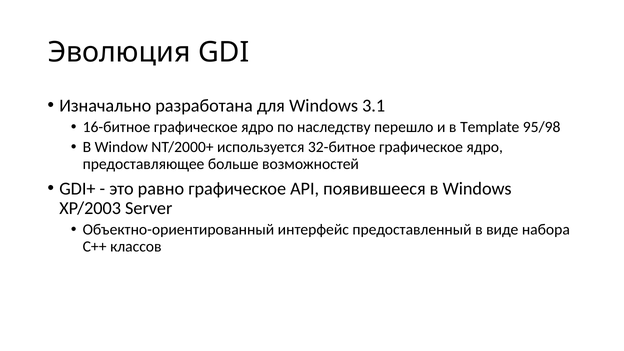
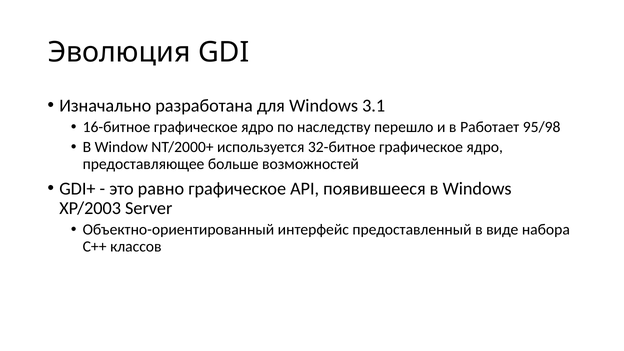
Template: Template -> Работает (490, 127)
